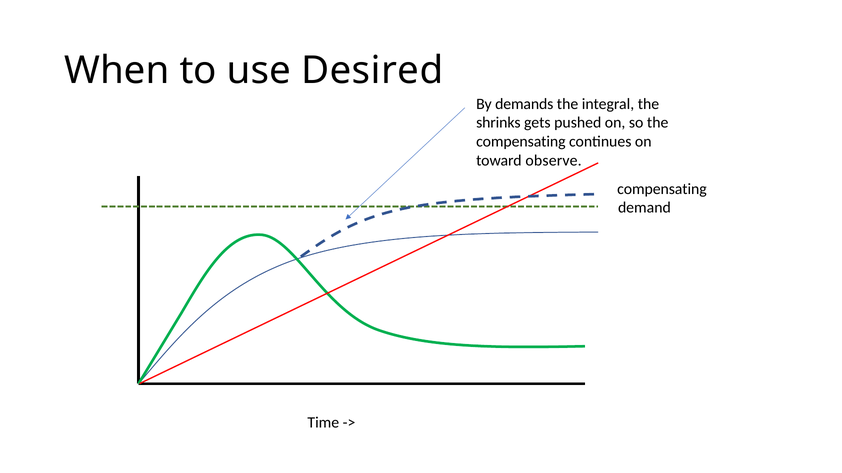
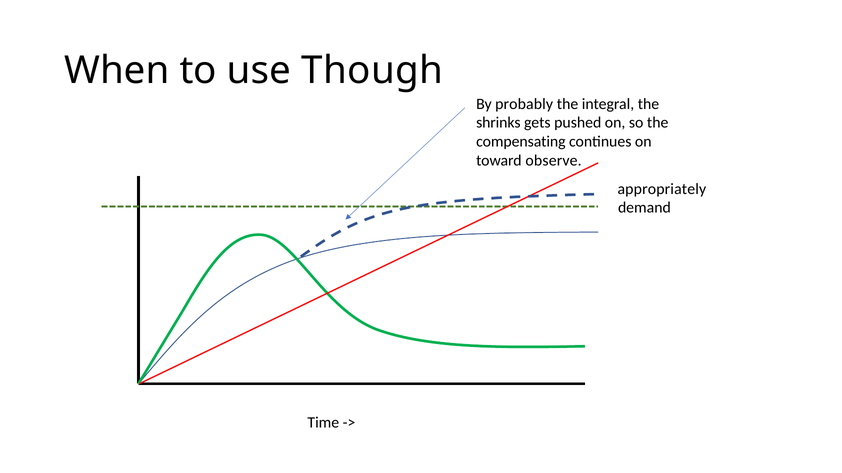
Desired: Desired -> Though (372, 71)
demands: demands -> probably (524, 104)
compensating: compensating -> appropriately (662, 189)
